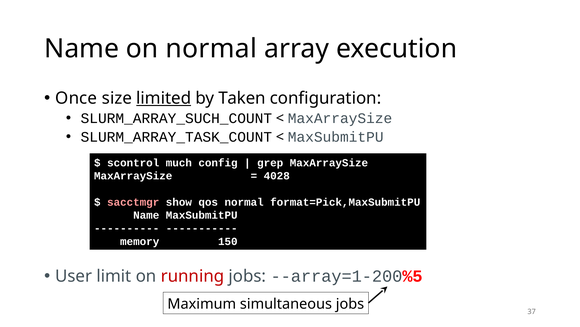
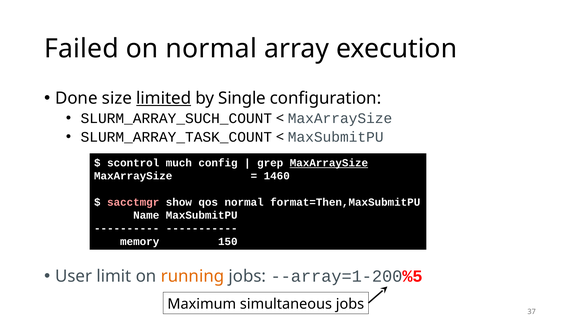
Name: Name -> Failed (82, 49)
Once: Once -> Done (76, 98)
Taken: Taken -> Single (242, 98)
MaxArraySize underline: none -> present (329, 163)
4028: 4028 -> 1460 (277, 176)
format=Pick,MaxSubmitPU: format=Pick,MaxSubmitPU -> format=Then,MaxSubmitPU (345, 202)
running colour: red -> orange (192, 276)
